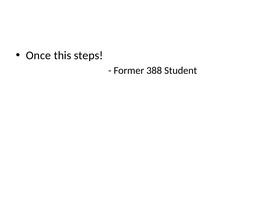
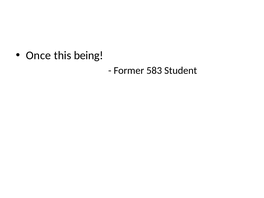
steps: steps -> being (89, 55)
388: 388 -> 583 (154, 71)
